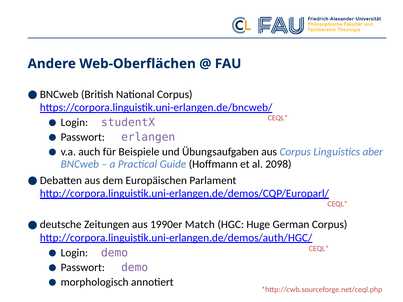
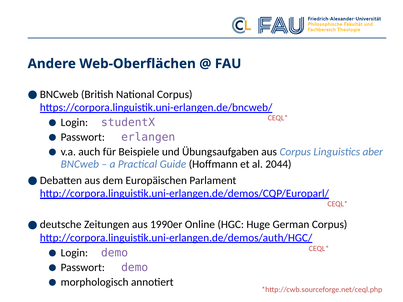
2098: 2098 -> 2044 (278, 164)
Match: Match -> Online (200, 225)
